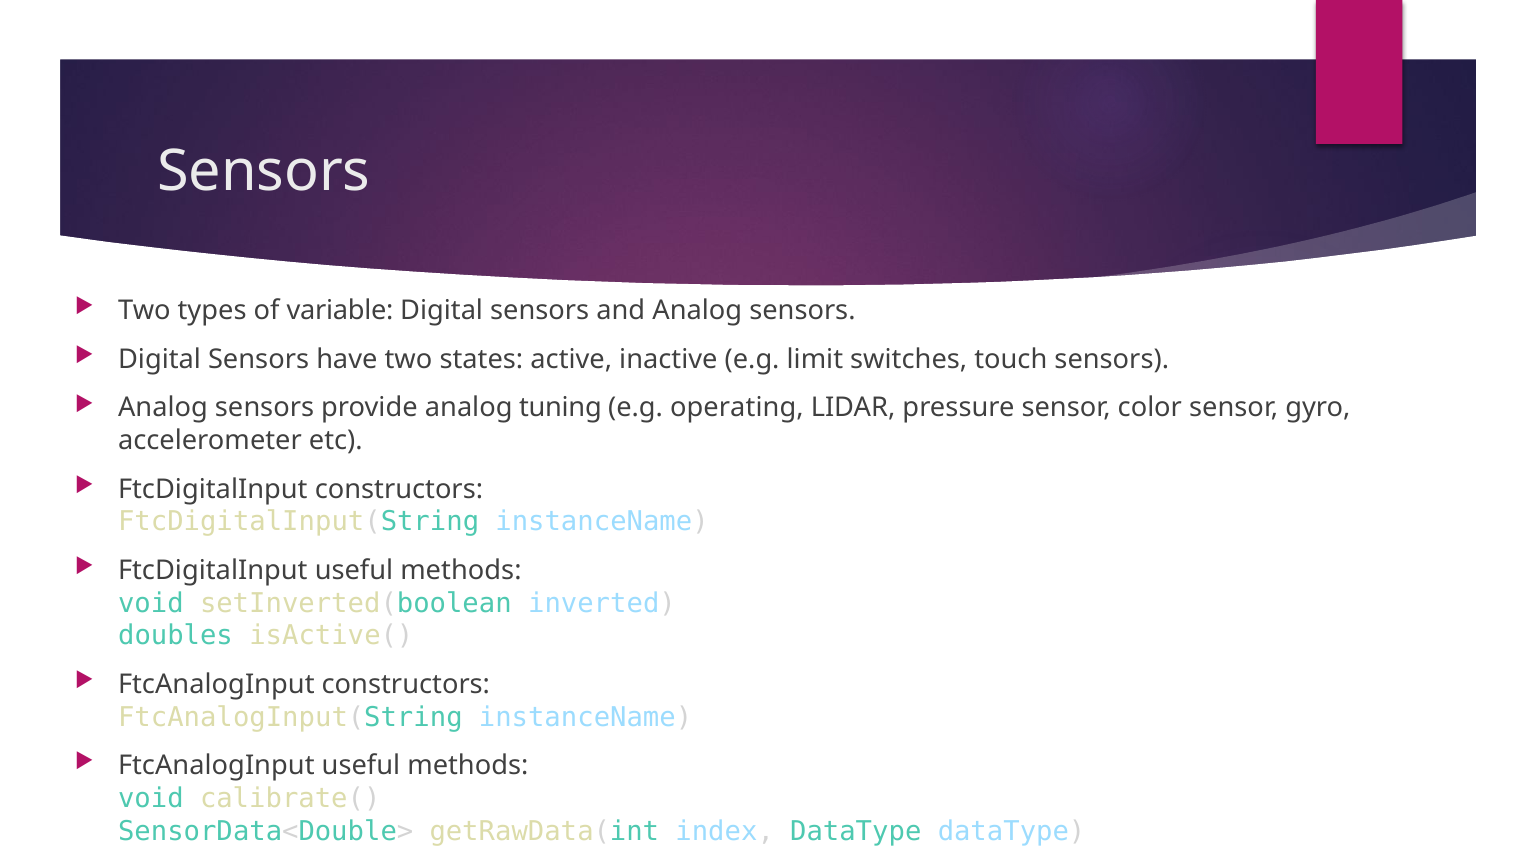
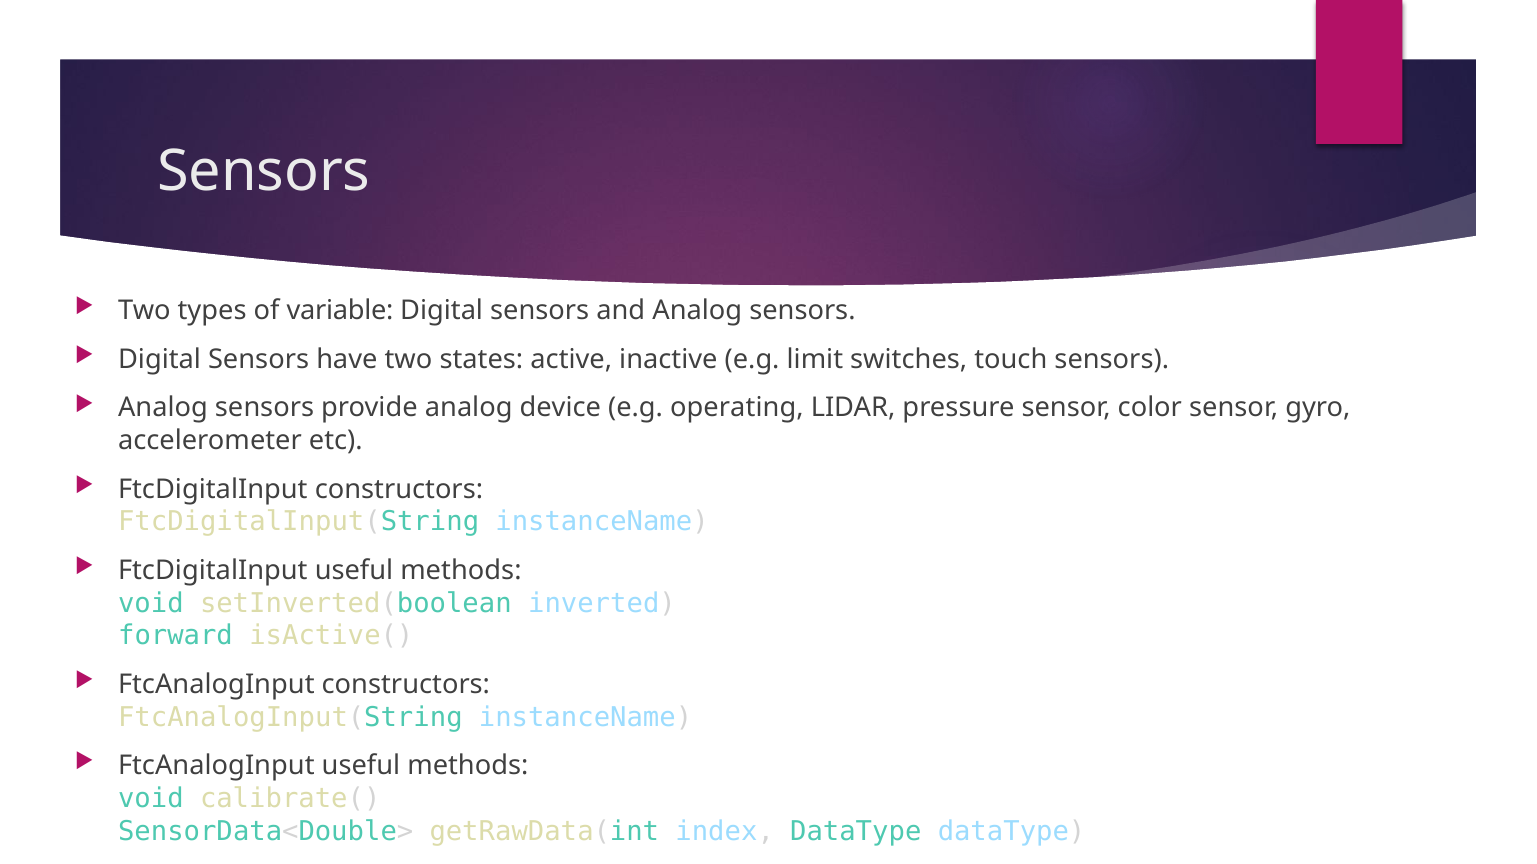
tuning: tuning -> device (560, 408)
doubles: doubles -> forward (175, 636)
